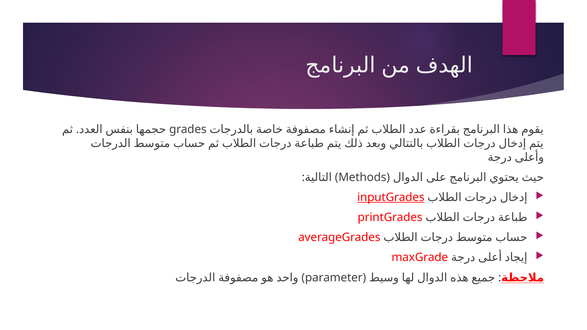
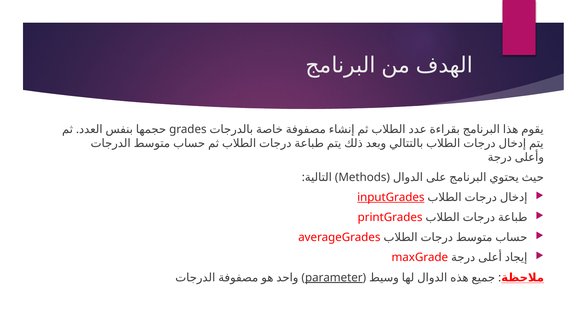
parameter underline: none -> present (334, 278)
